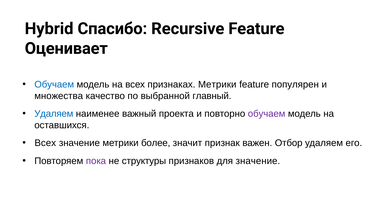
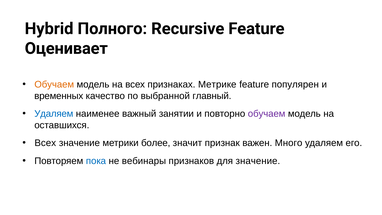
Спасибо: Спасибо -> Полного (112, 29)
Обучаем colour: blue -> orange (54, 84)
признаках Метрики: Метрики -> Метрике (217, 84)
множества: множества -> временных (59, 96)
проекта: проекта -> занятии (176, 114)
Отбор: Отбор -> Много (289, 143)
пока colour: purple -> blue (96, 161)
структуры: структуры -> вебинары (144, 161)
